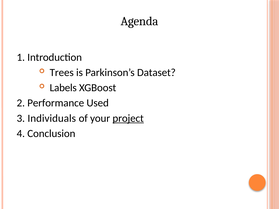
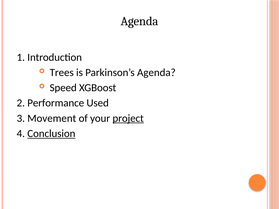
Parkinson’s Dataset: Dataset -> Agenda (156, 73)
Labels: Labels -> Speed (63, 88)
Individuals: Individuals -> Movement (52, 118)
Conclusion underline: none -> present (51, 134)
